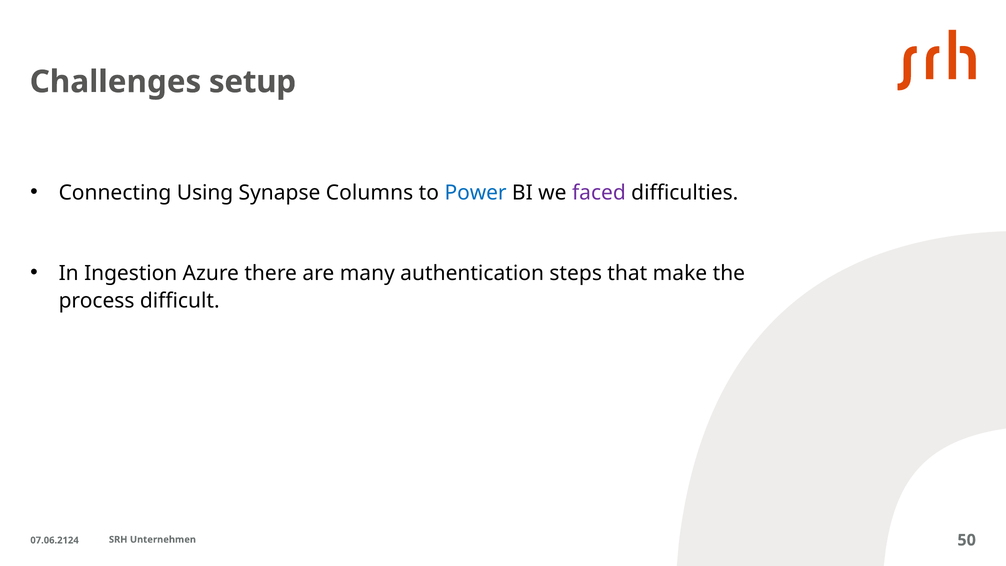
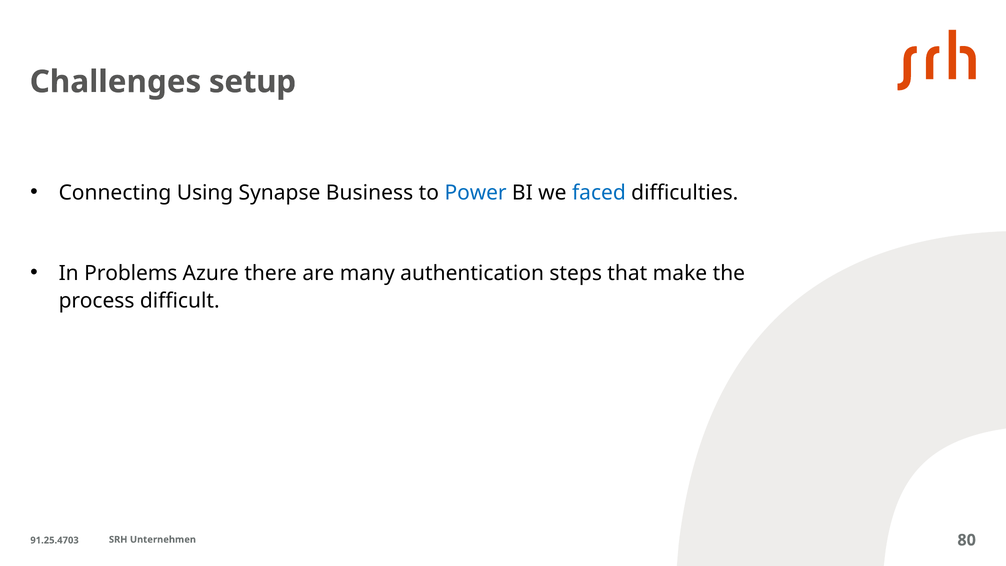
Columns: Columns -> Business (370, 193)
faced colour: purple -> blue (599, 193)
Ingestion: Ingestion -> Problems (131, 273)
50: 50 -> 80 (967, 540)
07.06.2124: 07.06.2124 -> 91.25.4703 (55, 540)
